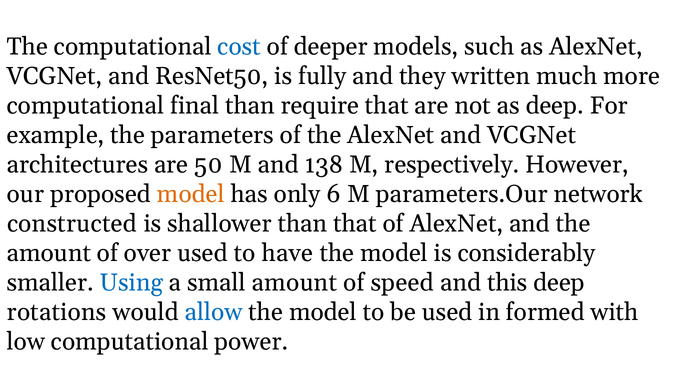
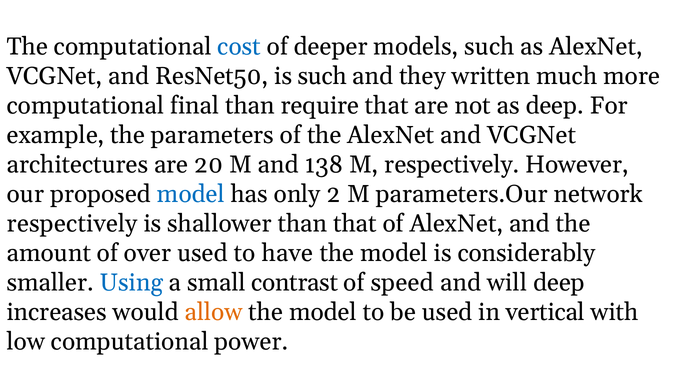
is fully: fully -> such (322, 76)
50: 50 -> 20 (209, 165)
model colour: orange -> blue (191, 194)
6: 6 -> 2 (334, 194)
constructed: constructed -> respectively (72, 224)
small amount: amount -> contrast (295, 283)
this: this -> will (507, 283)
rotations: rotations -> increases (57, 312)
allow colour: blue -> orange (214, 312)
formed: formed -> vertical (545, 312)
